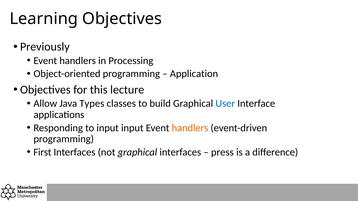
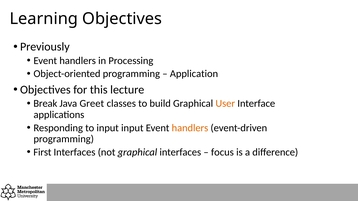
Allow: Allow -> Break (45, 104)
Types: Types -> Greet (92, 104)
User colour: blue -> orange (225, 104)
press: press -> focus (222, 152)
